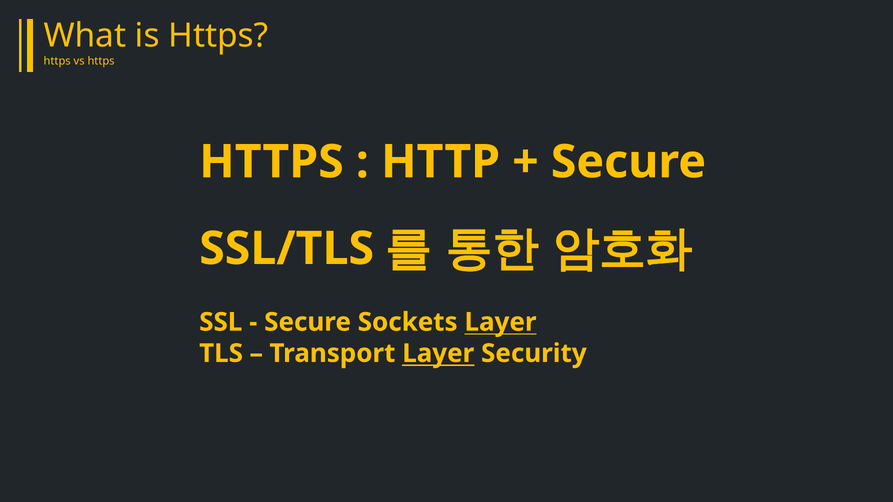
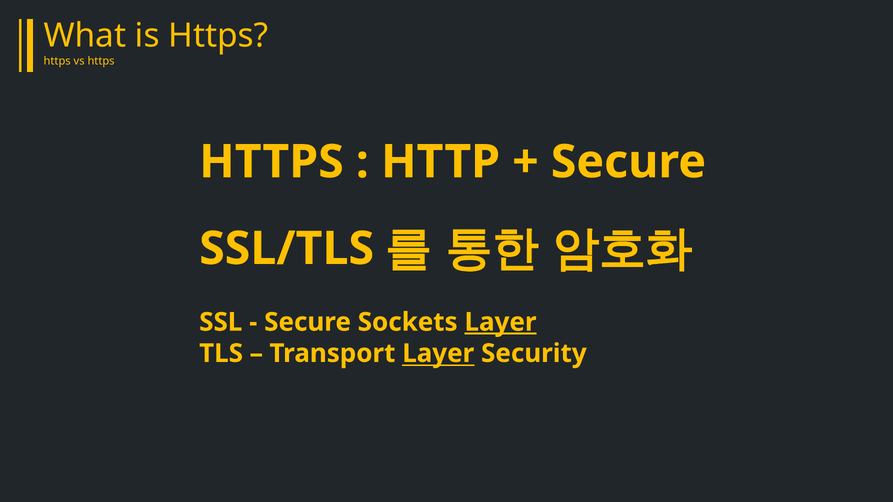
Layer underline: none -> present (501, 322)
